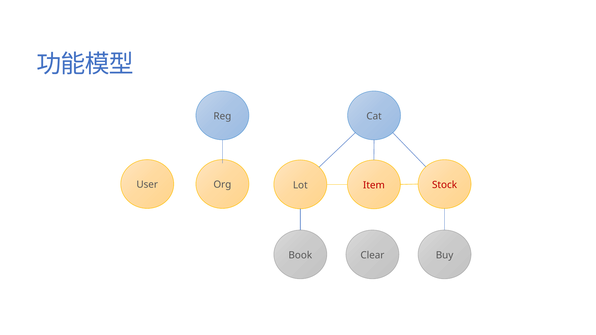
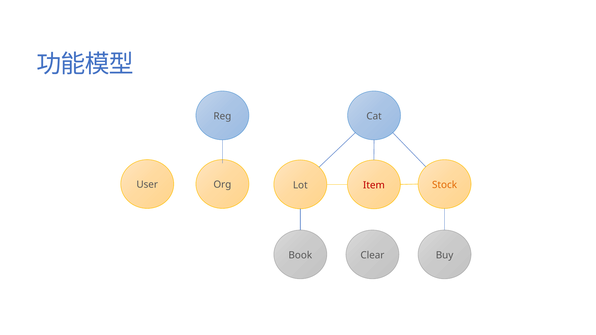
Stock colour: red -> orange (445, 185)
